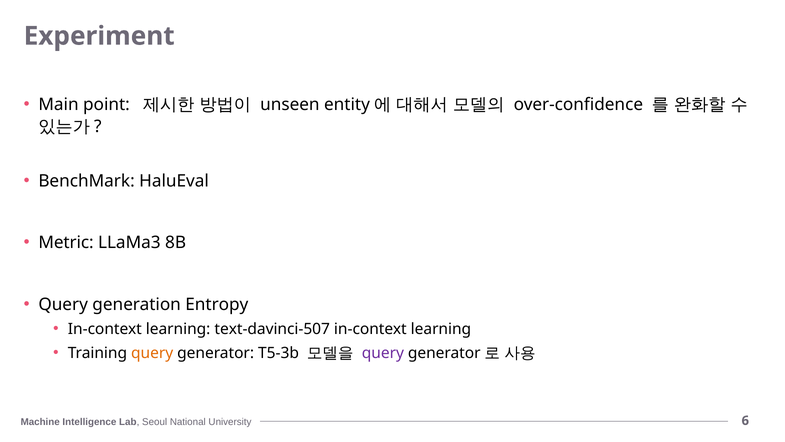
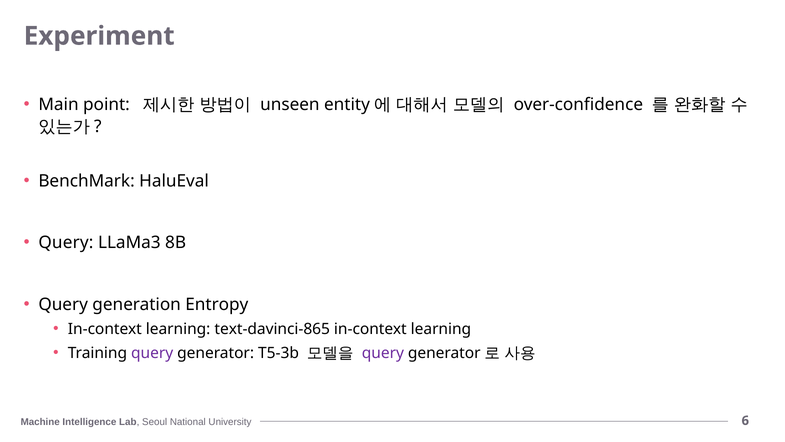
Metric: Metric -> Query (66, 243)
text-davinci-507: text-davinci-507 -> text-davinci-865 (272, 329)
query colour: orange -> purple (152, 353)
